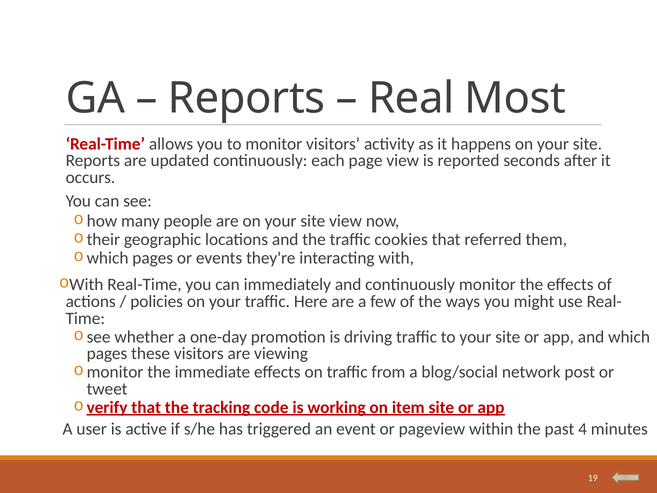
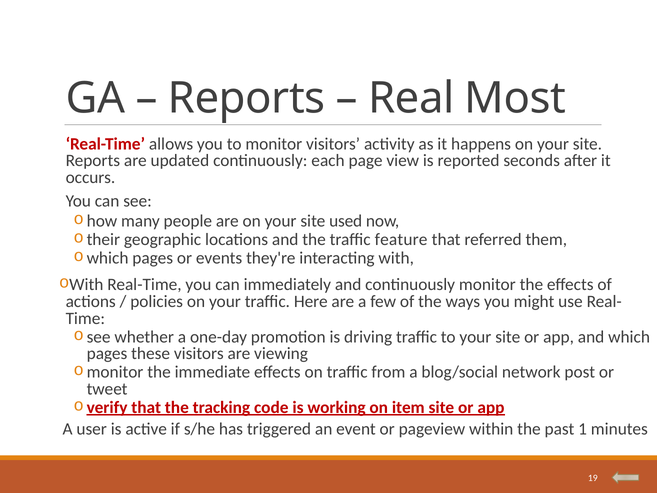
site view: view -> used (346, 221)
cookies: cookies -> feature (401, 239)
4: 4 -> 1 (583, 429)
